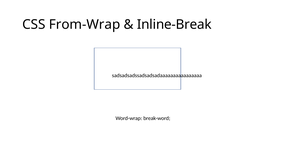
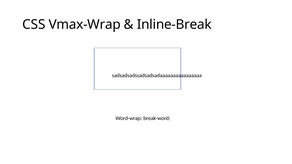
From-Wrap: From-Wrap -> Vmax-Wrap (85, 25)
